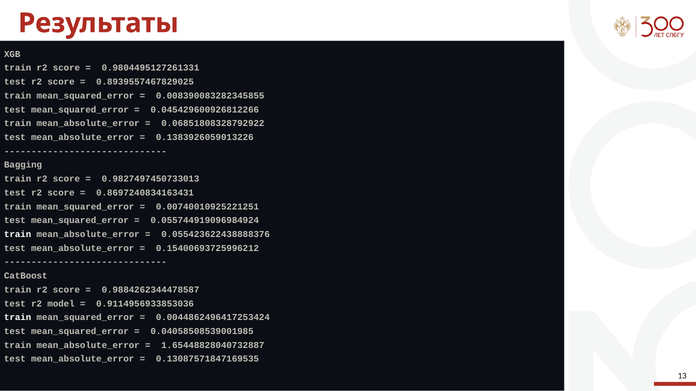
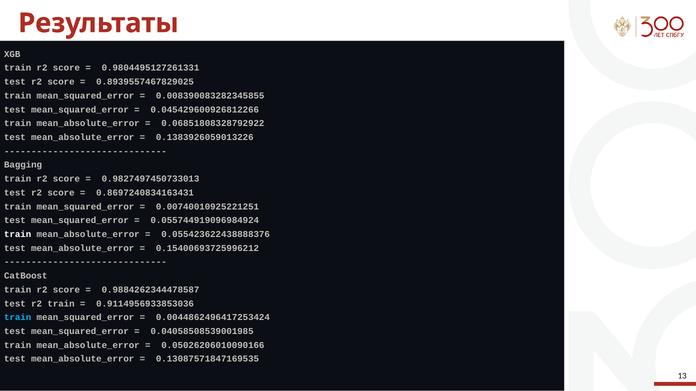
r2 model: model -> train (61, 304)
train colour: white -> light blue (18, 318)
1.65448828040732887: 1.65448828040732887 -> 0.05026206010090166 (213, 346)
